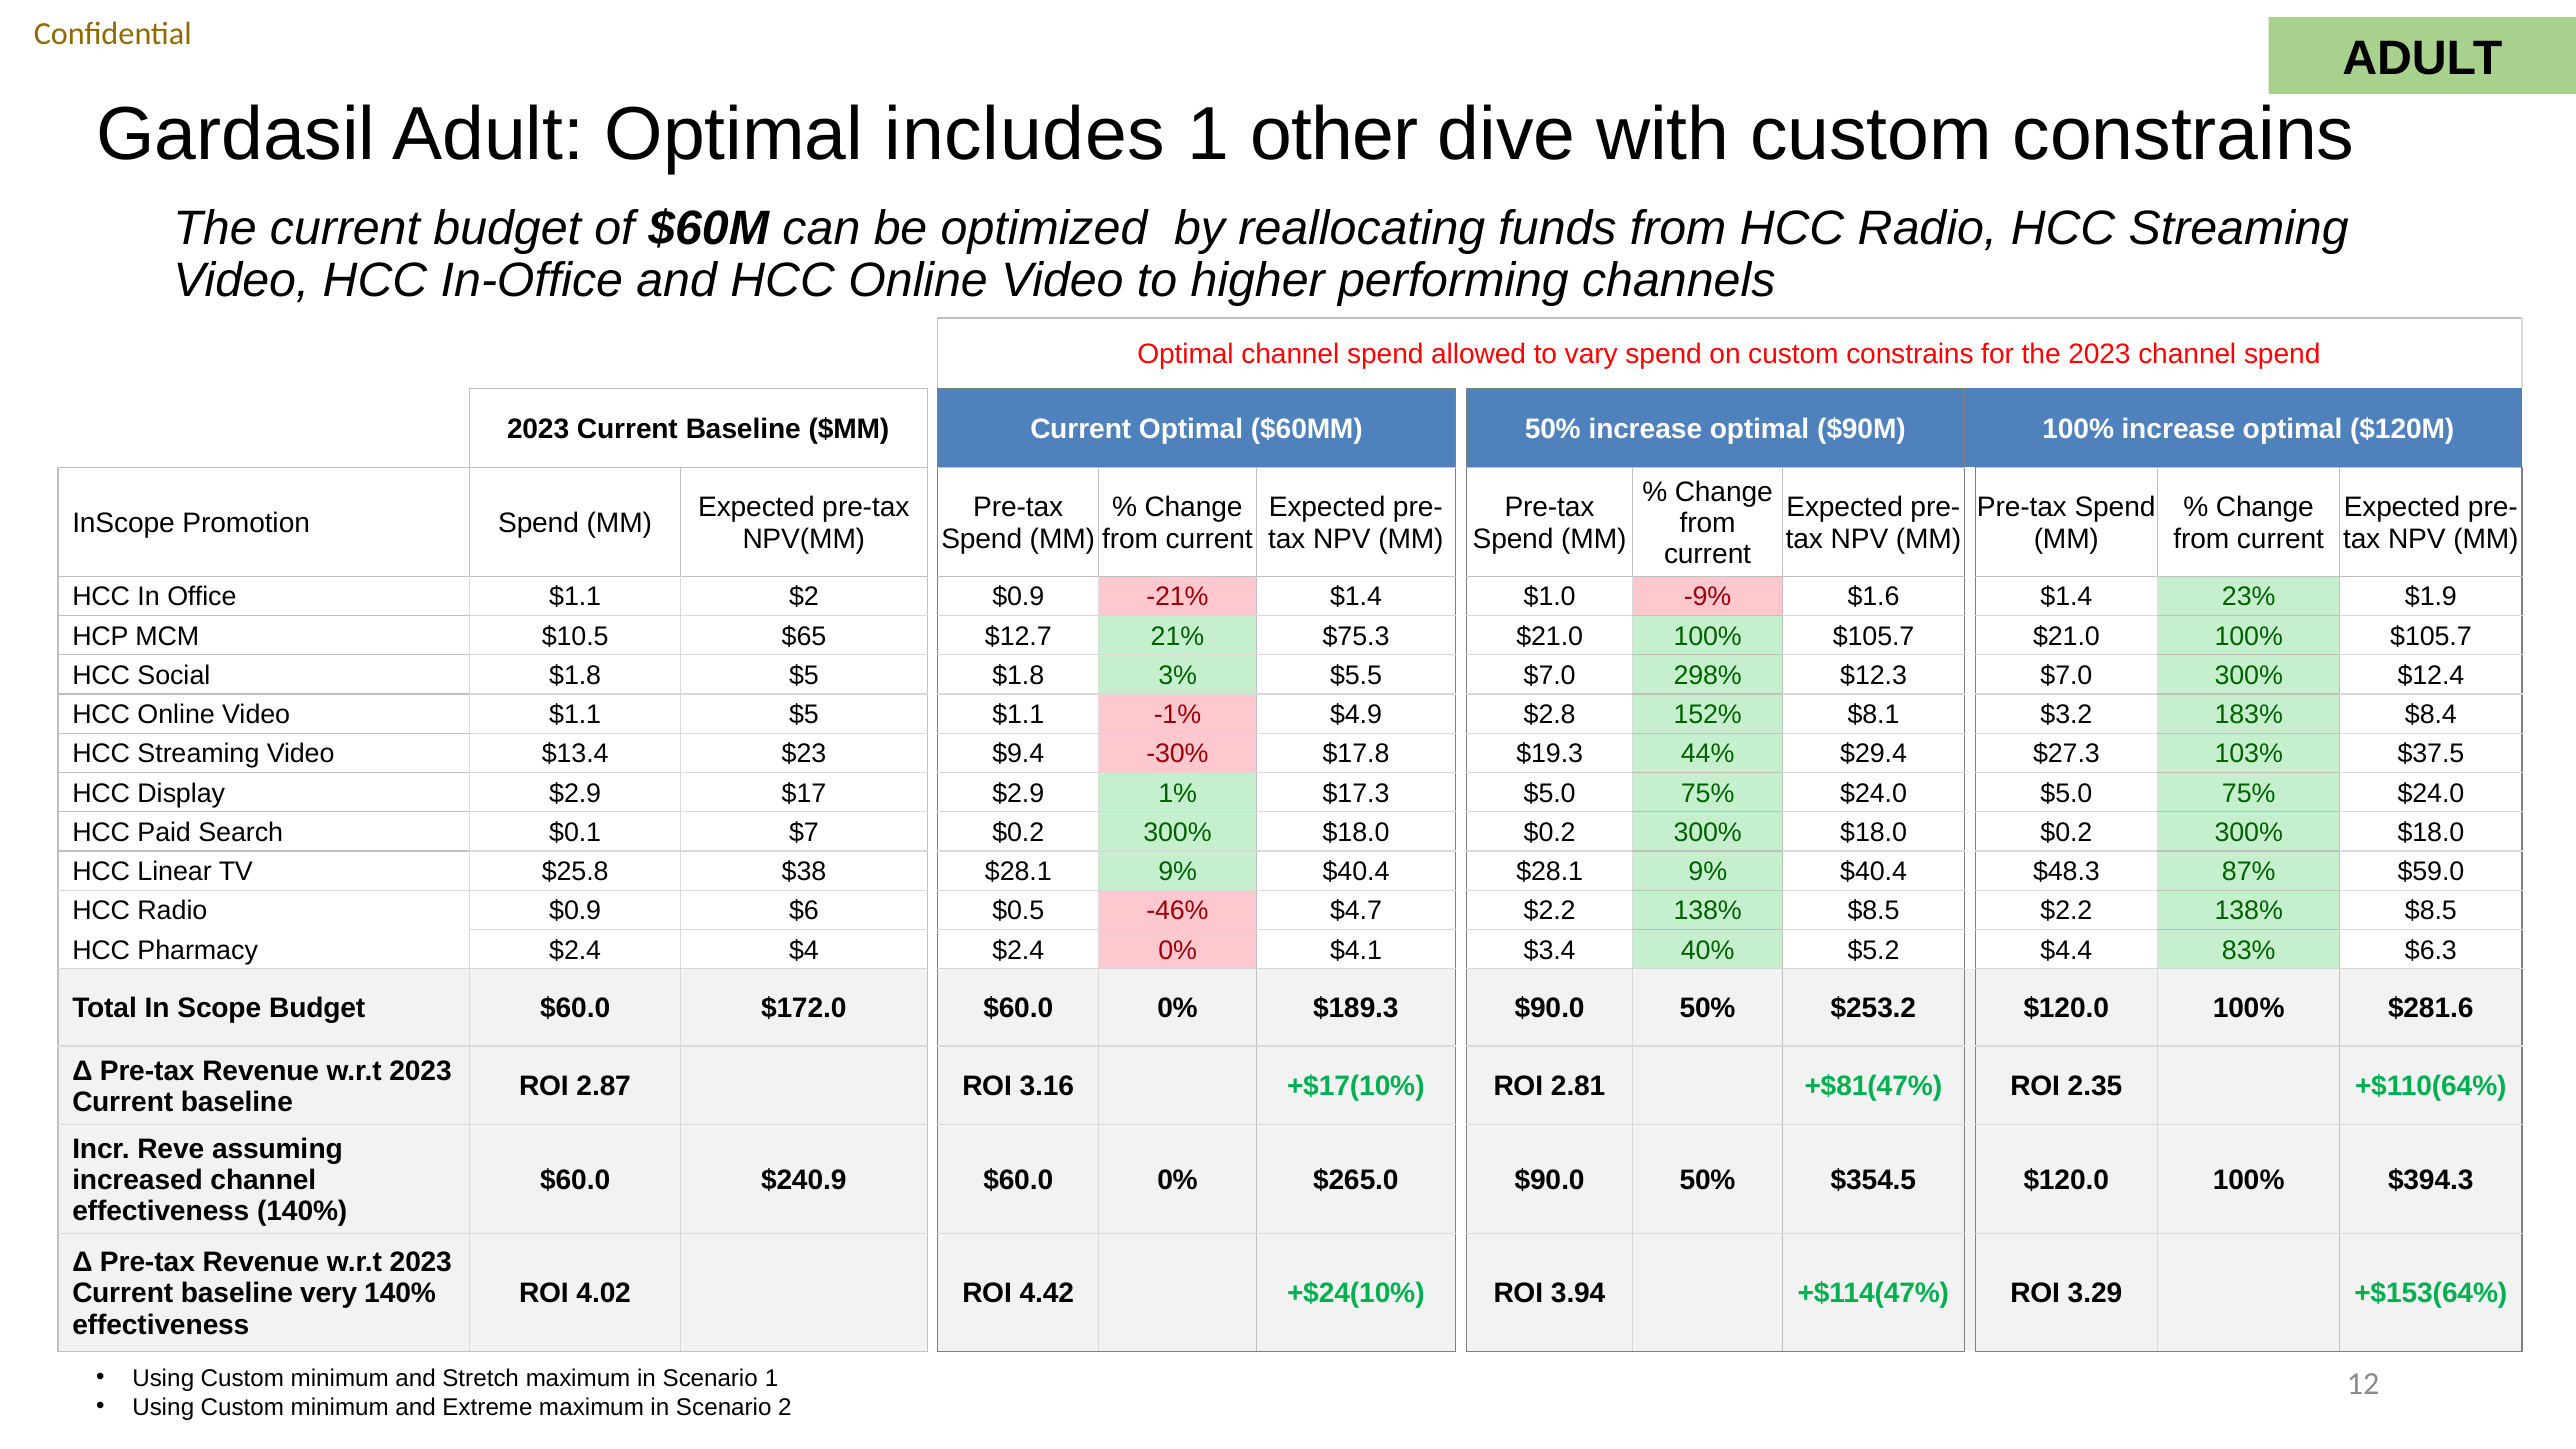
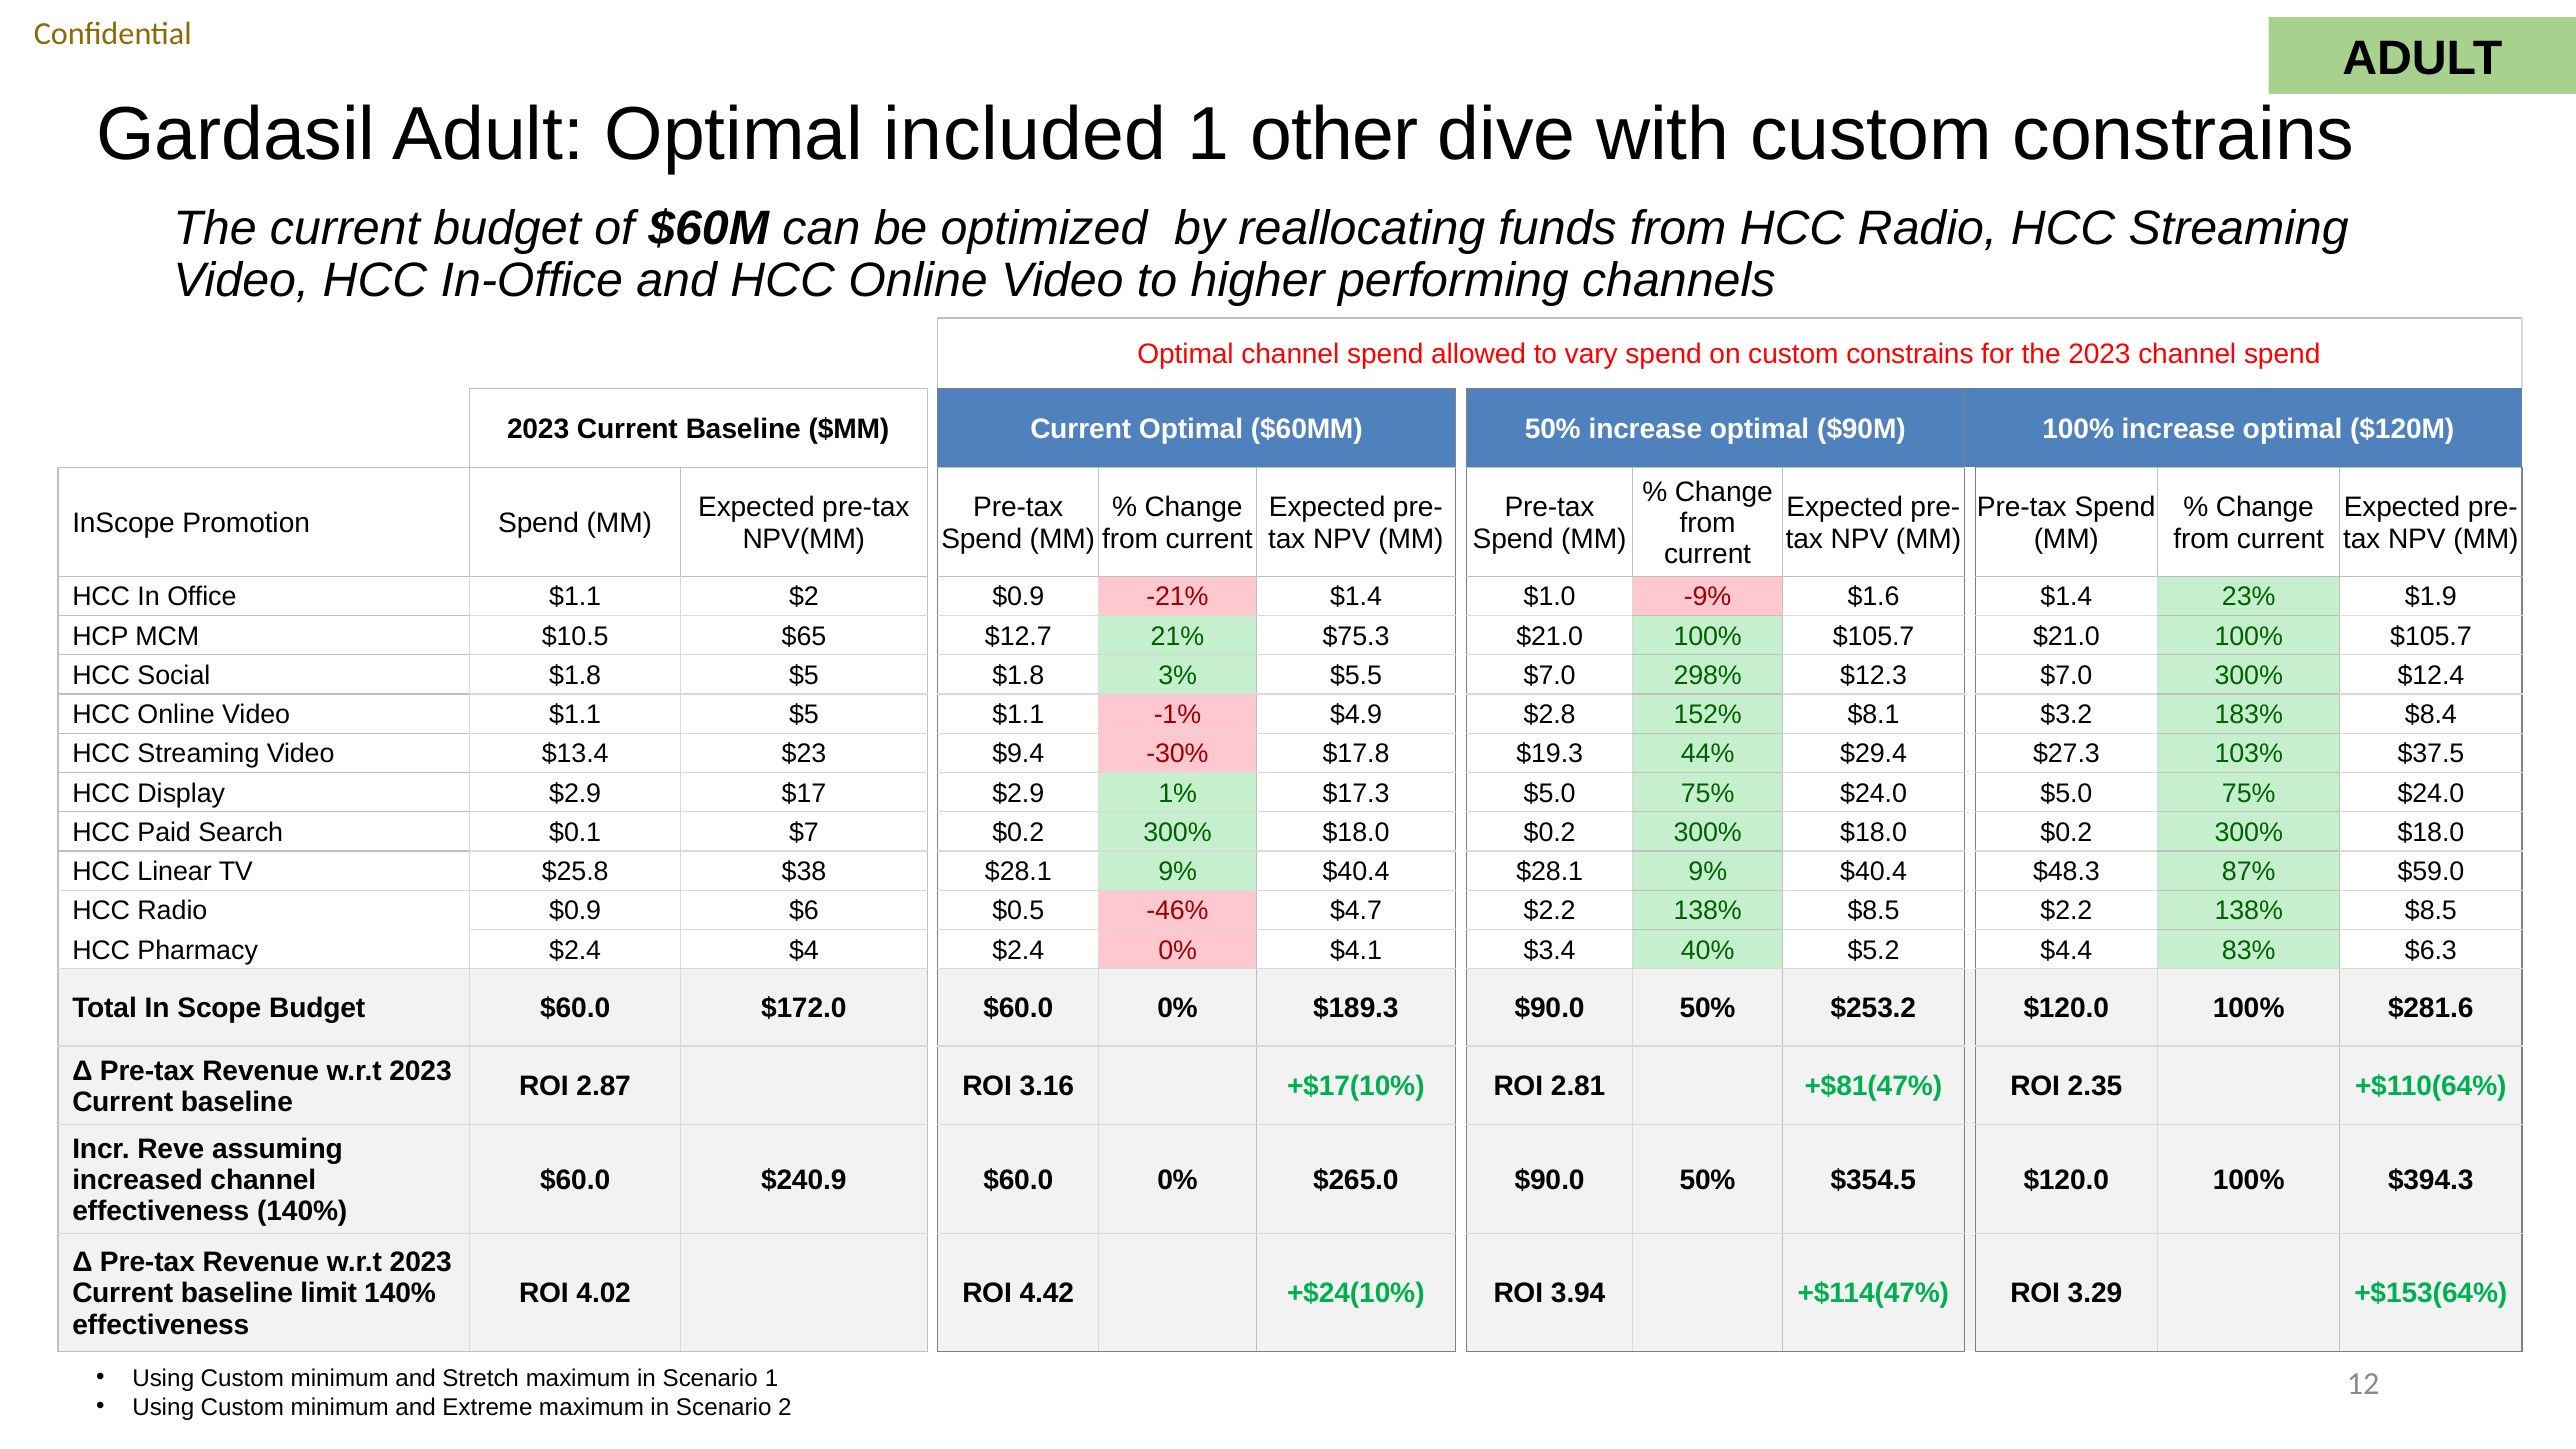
includes: includes -> included (1025, 135)
very: very -> limit (329, 1294)
